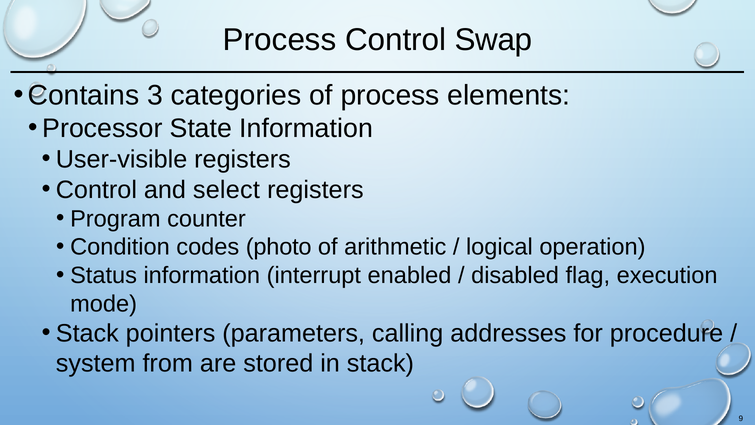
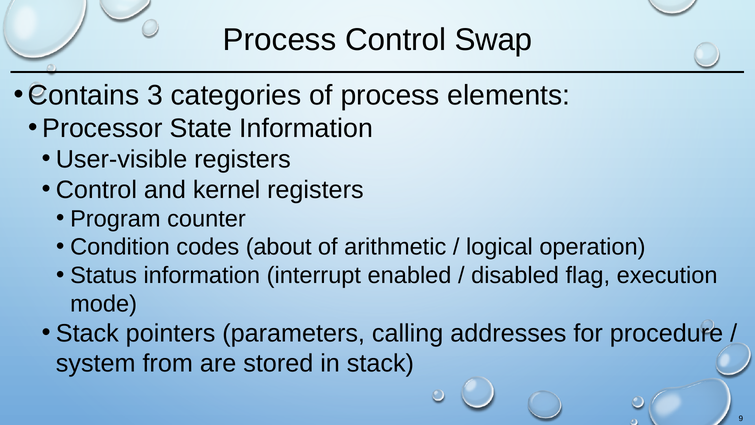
select: select -> kernel (227, 190)
photo: photo -> about (279, 247)
